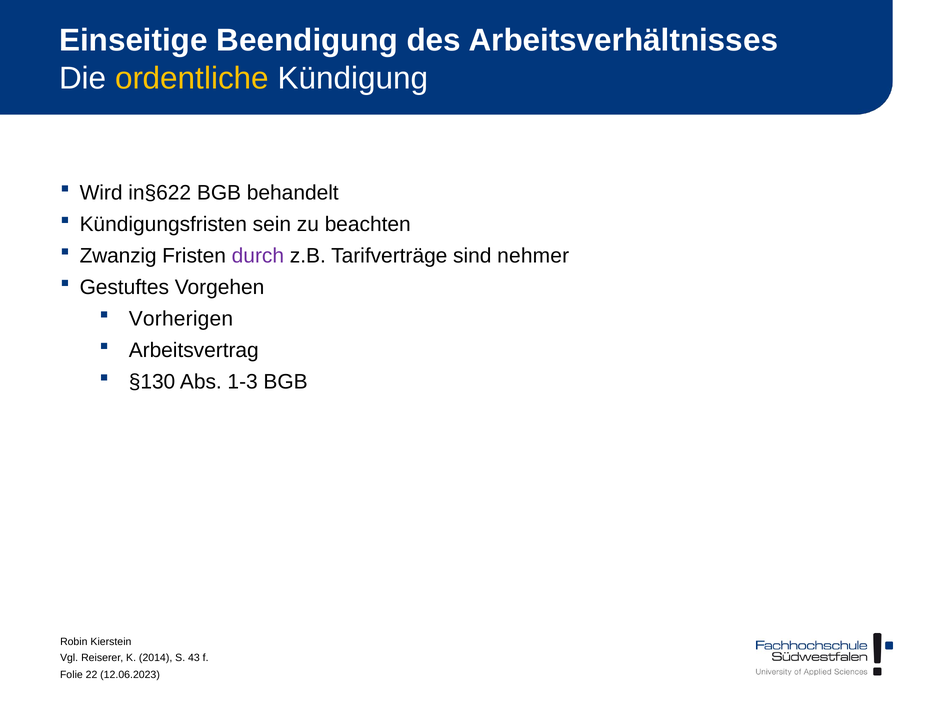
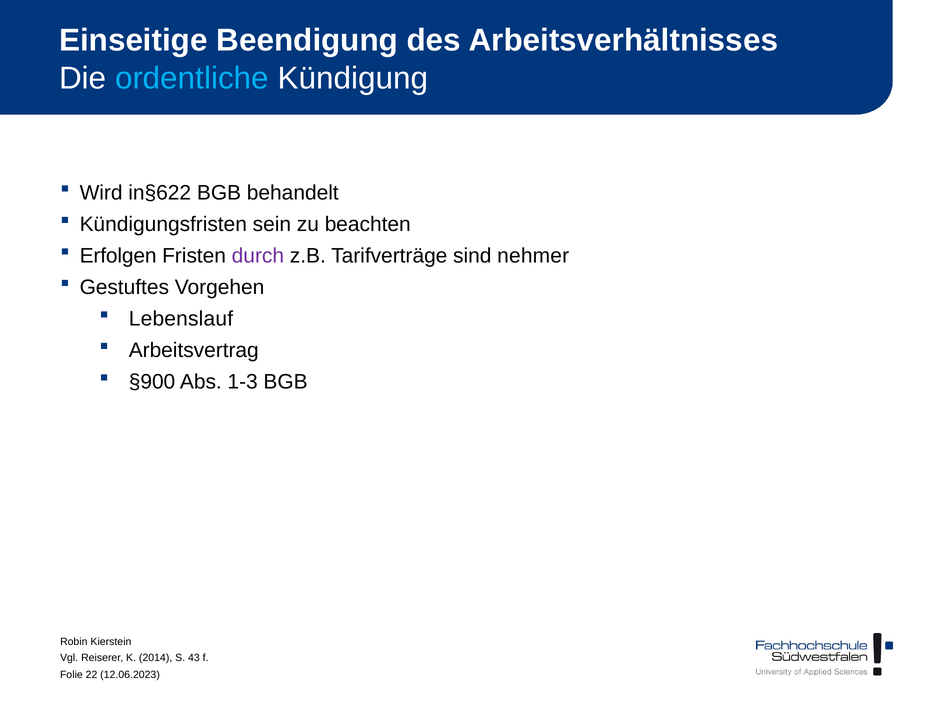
ordentliche colour: yellow -> light blue (192, 78)
Zwanzig: Zwanzig -> Erfolgen (118, 256)
Vorherigen: Vorherigen -> Lebenslauf (181, 319)
§130: §130 -> §900 (152, 382)
